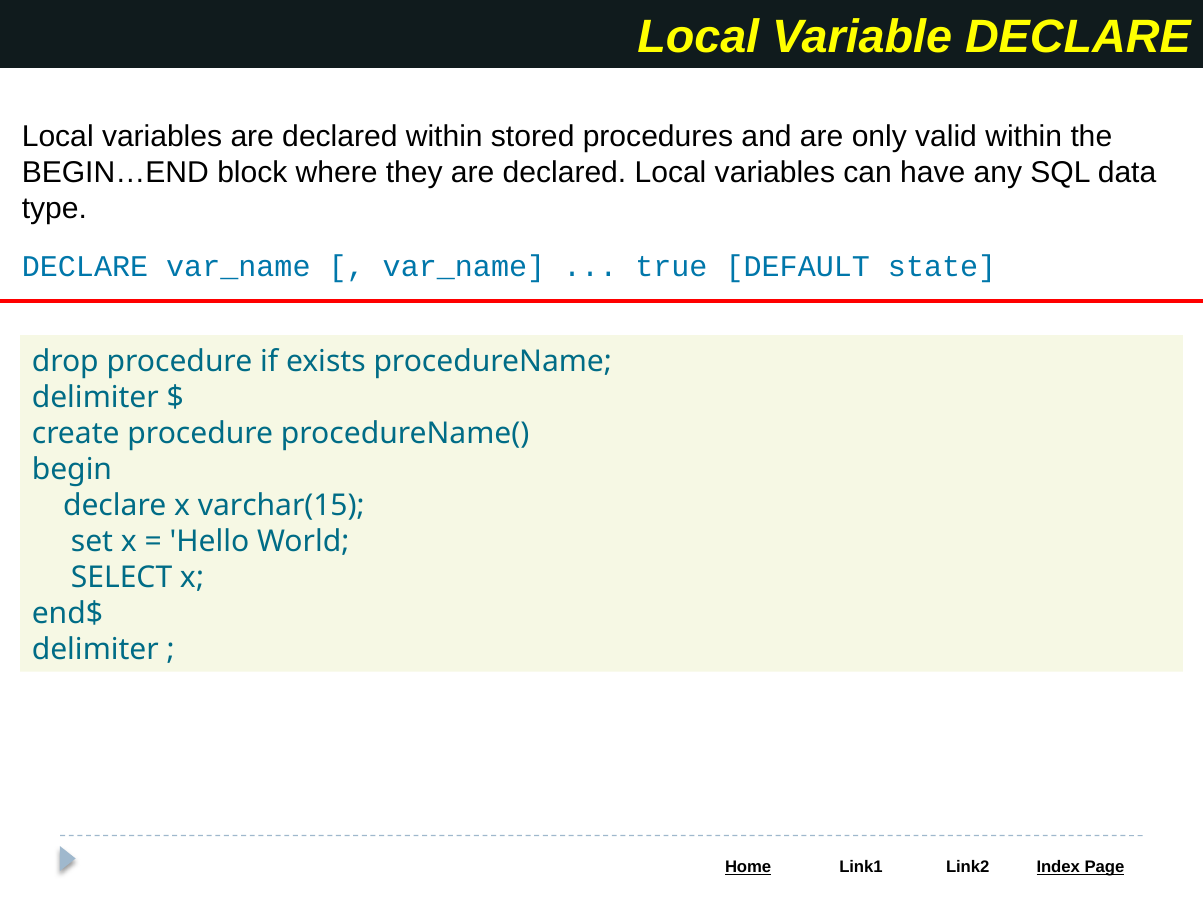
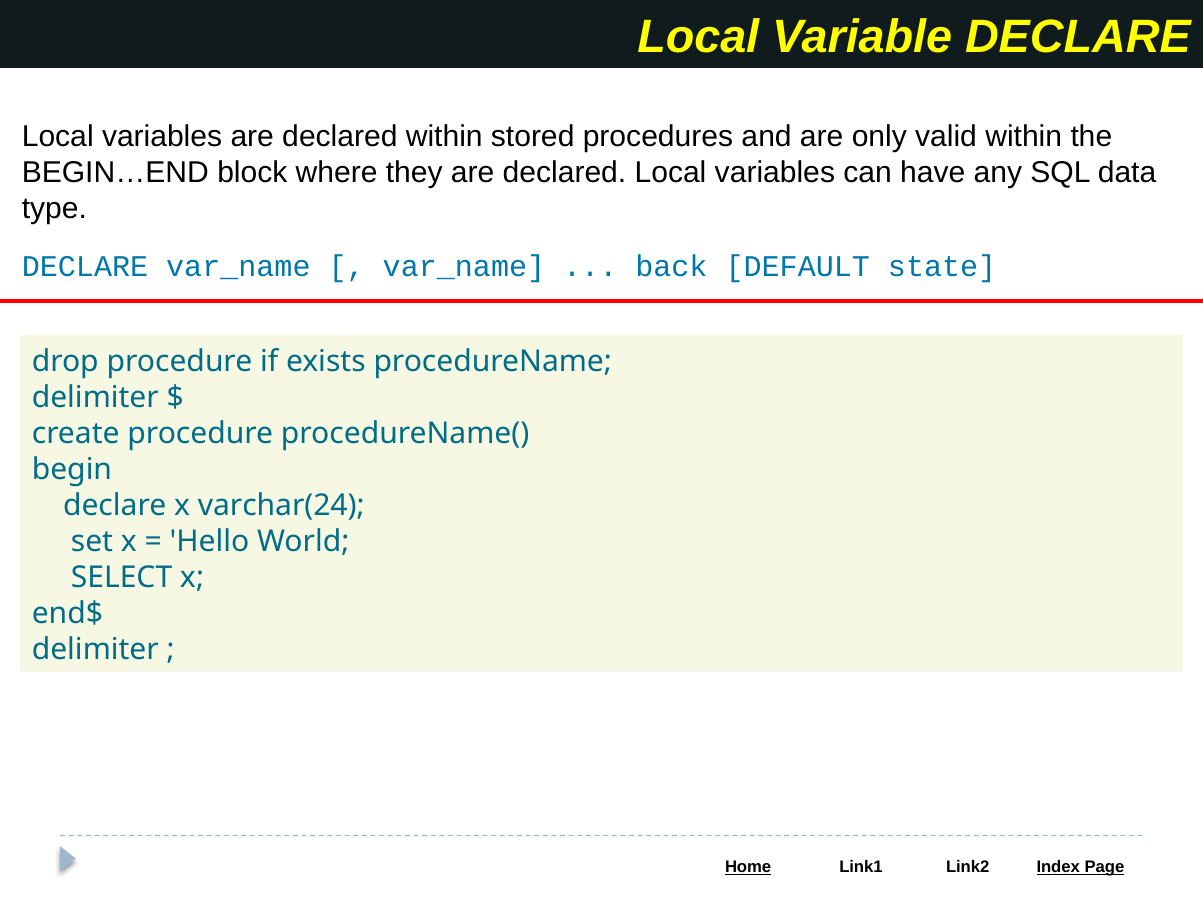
true: true -> back (671, 267)
varchar(15: varchar(15 -> varchar(24 (281, 506)
